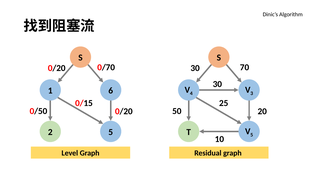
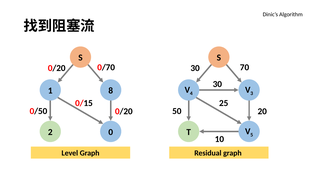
6: 6 -> 8 (111, 90)
2 5: 5 -> 0 (111, 132)
